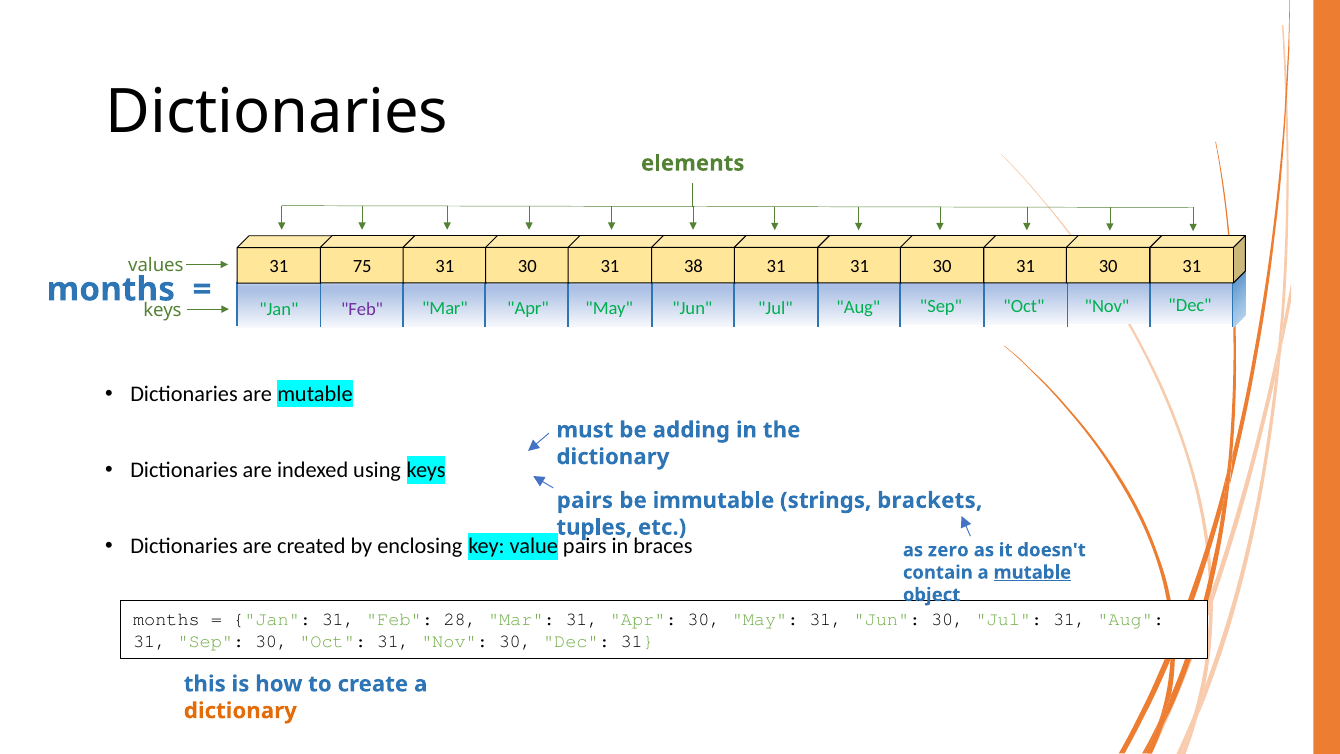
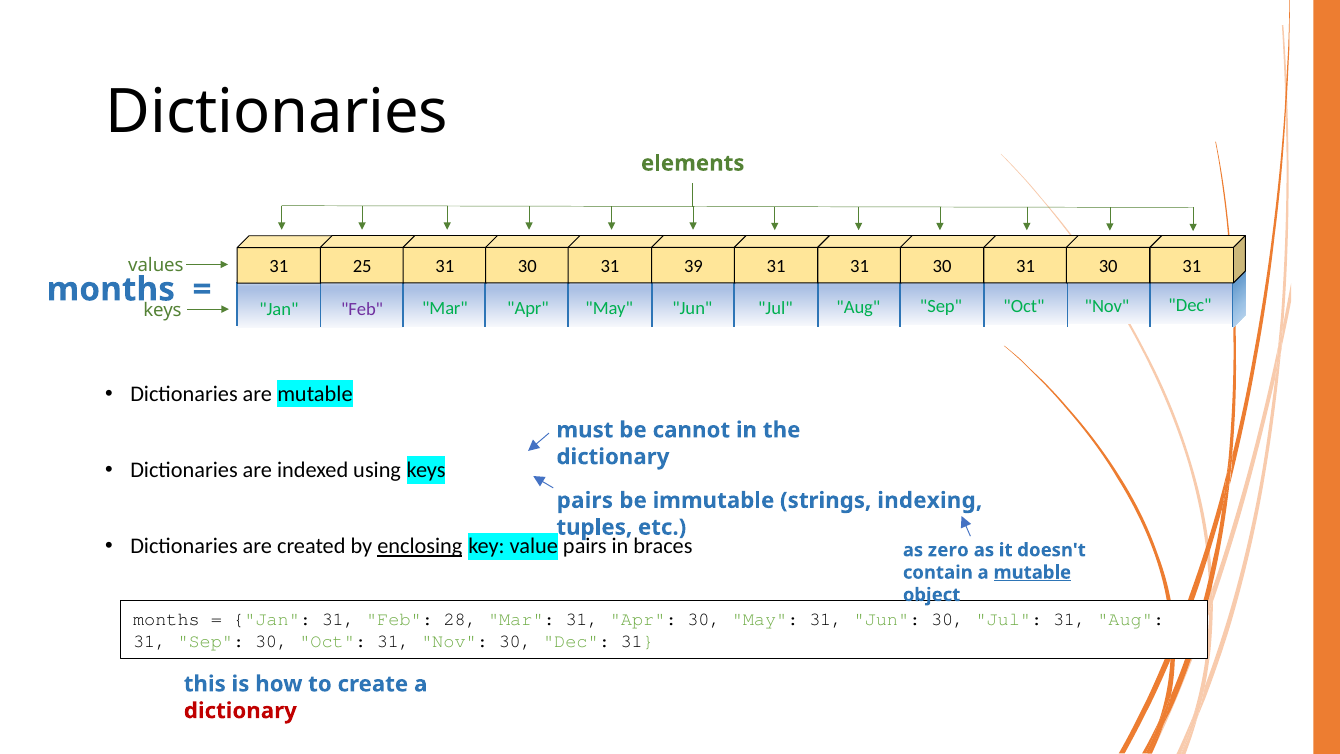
75: 75 -> 25 (362, 266)
38: 38 -> 39 (693, 266)
adding: adding -> cannot (691, 430)
brackets: brackets -> indexing (930, 500)
enclosing underline: none -> present (420, 546)
dictionary colour: orange -> red (240, 711)
